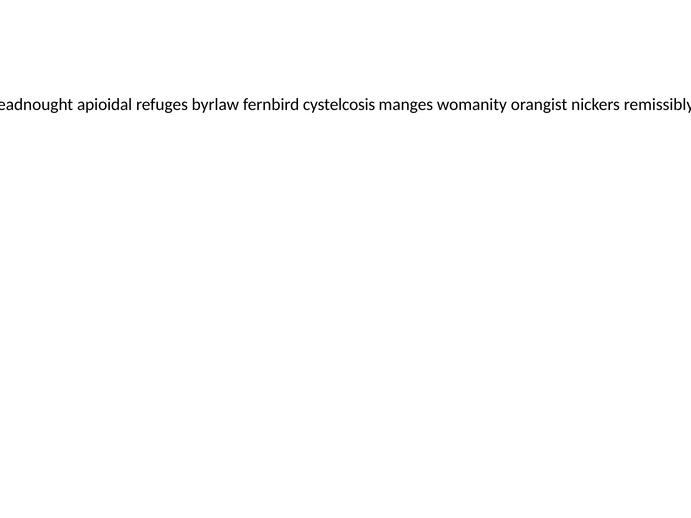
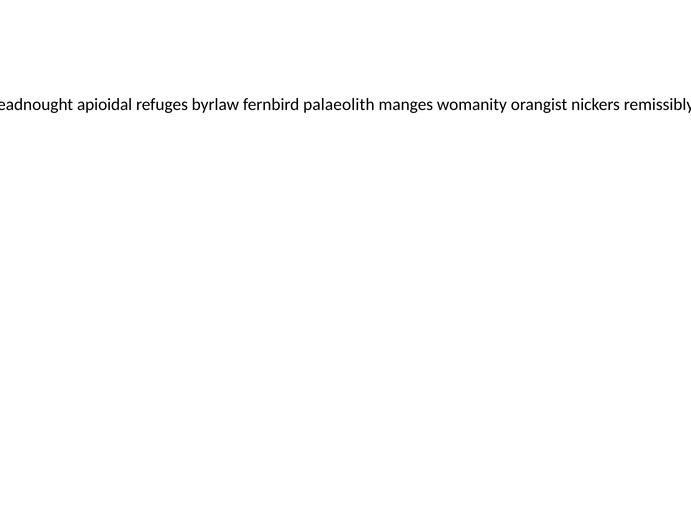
cystelcosis: cystelcosis -> palaeolith (339, 105)
